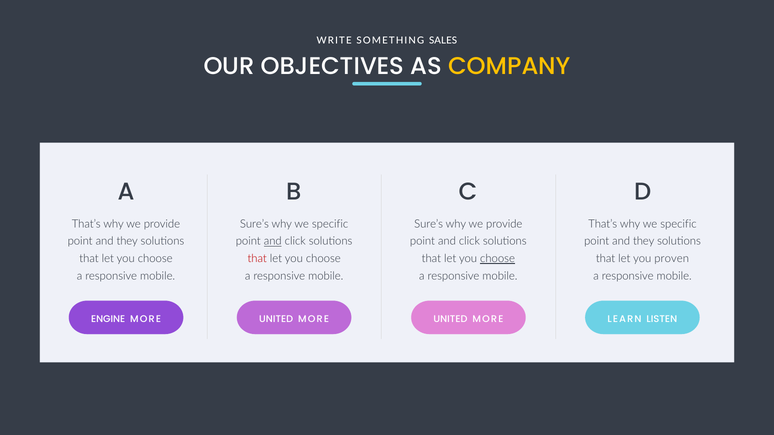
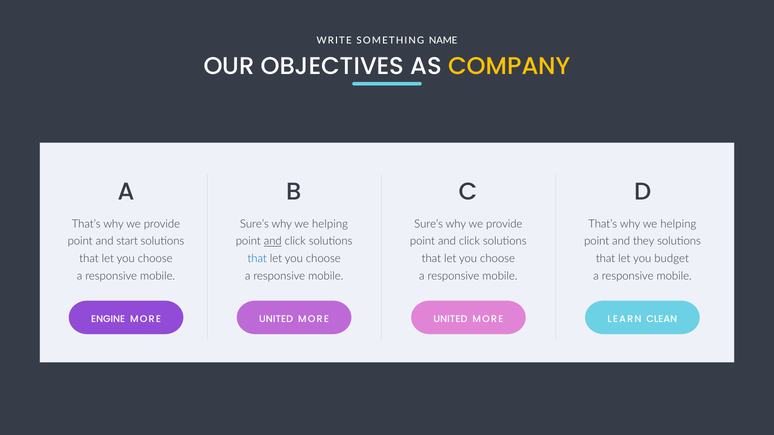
SALES: SALES -> NAME (443, 41)
specific: specific -> helping (330, 224)
That’s why we specific: specific -> helping (678, 224)
they: they -> start (127, 242)
that colour: red -> blue (257, 259)
choose underline: present -> none (497, 259)
proven: proven -> budget (672, 259)
LISTEN: LISTEN -> CLEAN (662, 319)
